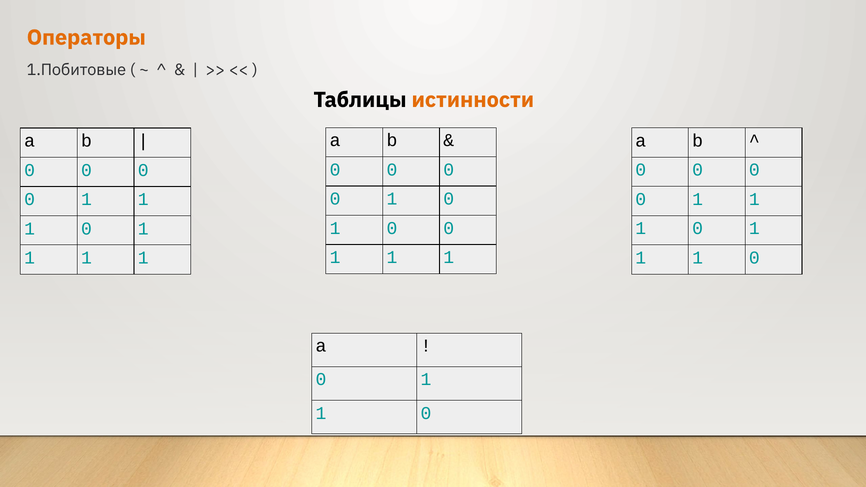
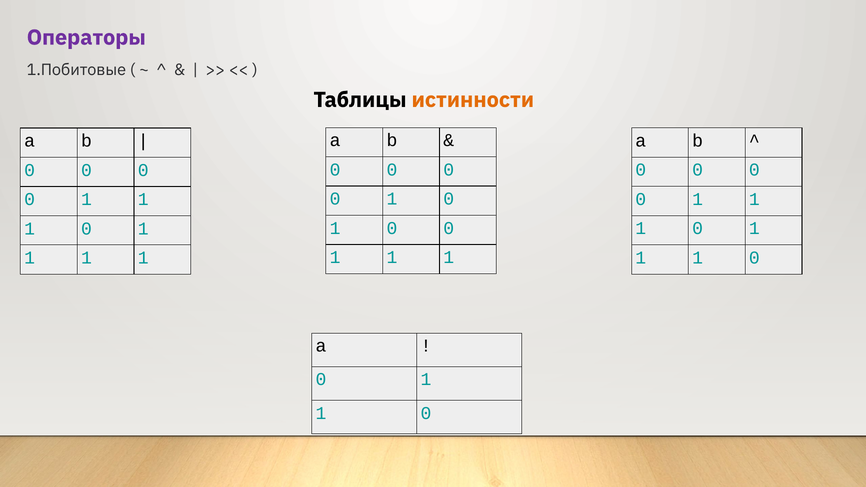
Операторы colour: orange -> purple (86, 37)
